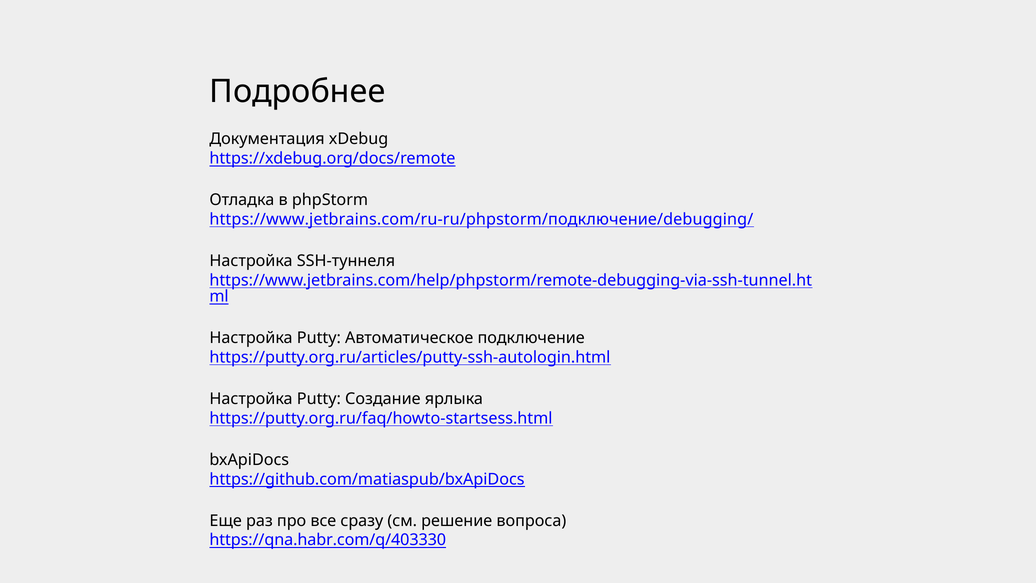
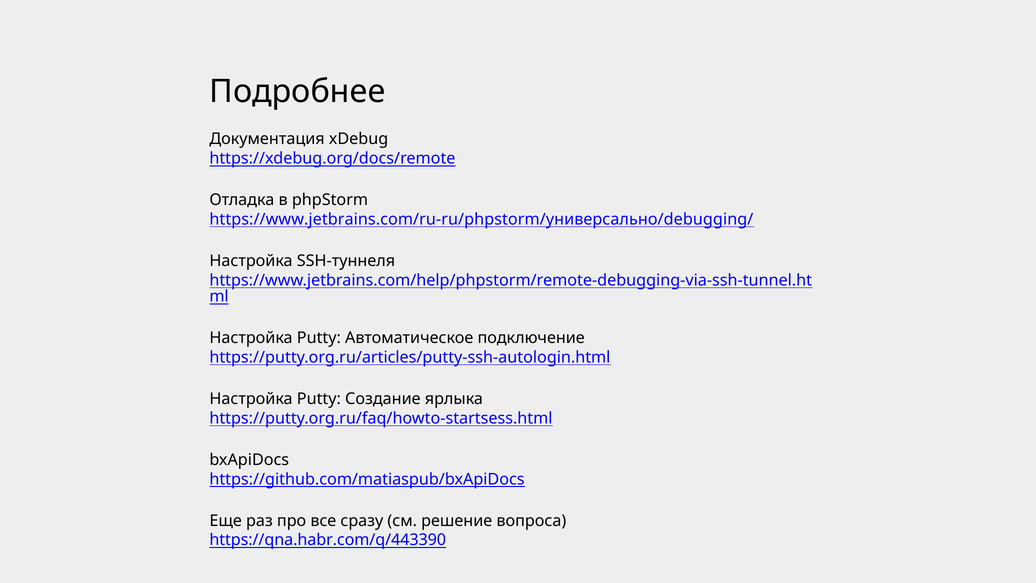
https://www.jetbrains.com/ru-ru/phpstorm/подключение/debugging/: https://www.jetbrains.com/ru-ru/phpstorm/подключение/debugging/ -> https://www.jetbrains.com/ru-ru/phpstorm/универсально/debugging/ (481, 219)
https://qna.habr.com/q/403330: https://qna.habr.com/q/403330 -> https://qna.habr.com/q/443390 (328, 540)
